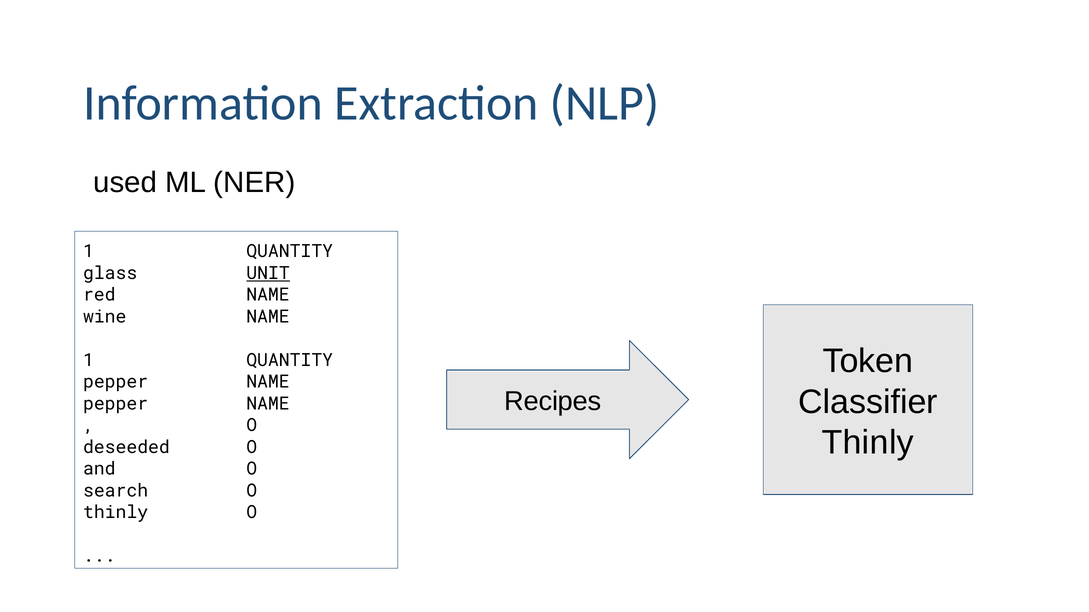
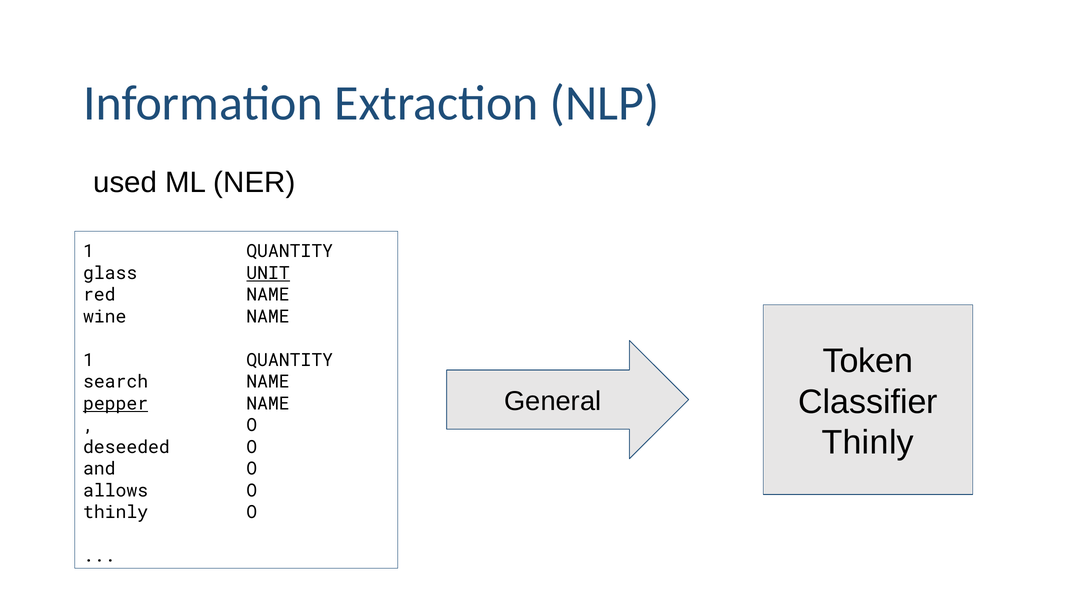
pepper: pepper -> search (116, 382)
Recipes: Recipes -> General (553, 402)
pepper underline: none -> present (116, 404)
search: search -> allows (116, 491)
